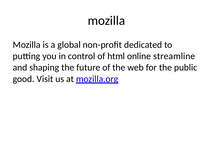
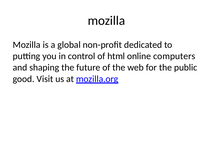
streamline: streamline -> computers (174, 56)
